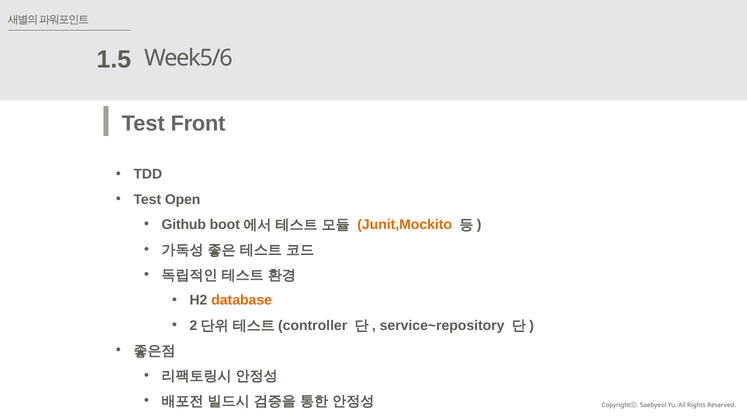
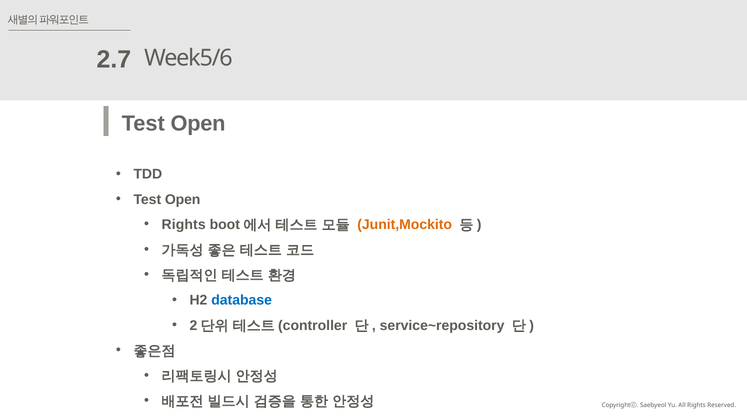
1.5: 1.5 -> 2.7 (114, 59)
Front: Front -> Open (198, 124)
Github: Github -> Rights (184, 225)
database colour: orange -> blue (242, 300)
